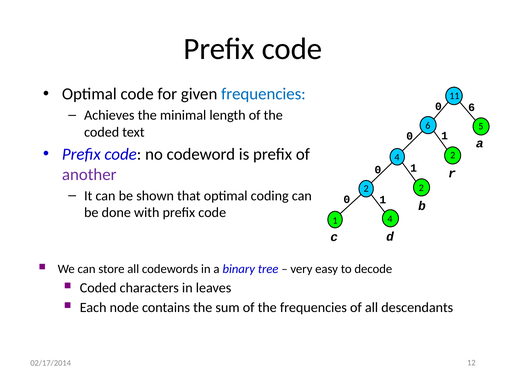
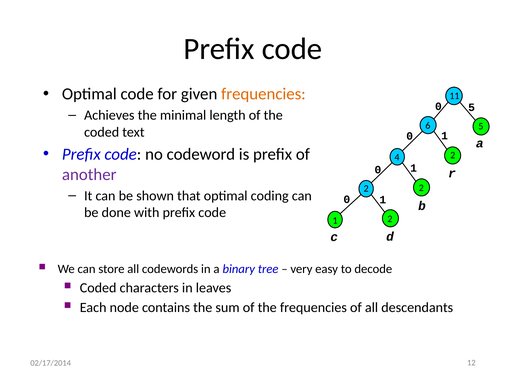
frequencies colour: blue -> orange (263, 94)
0 6: 6 -> 5 (472, 107)
1 4: 4 -> 2 (390, 219)
